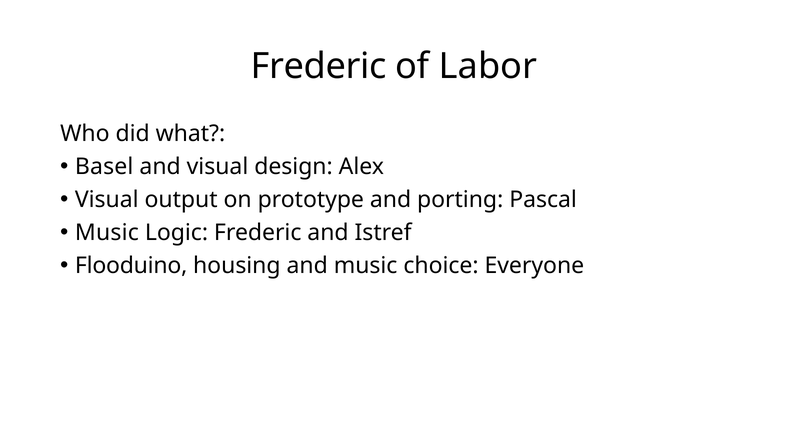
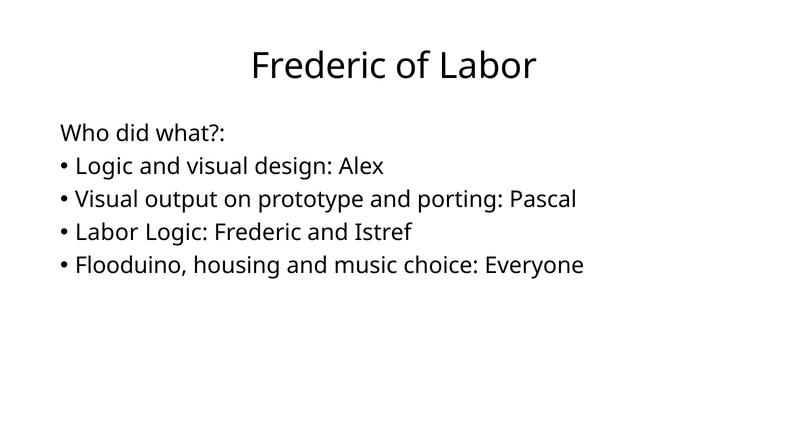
Basel: Basel -> Logic (104, 166)
Music: Music -> Labor (107, 232)
